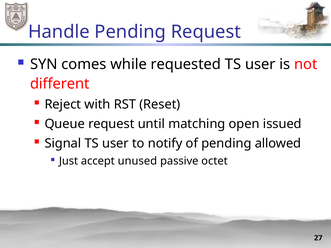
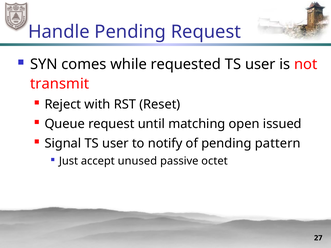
different: different -> transmit (60, 84)
allowed: allowed -> pattern (278, 144)
